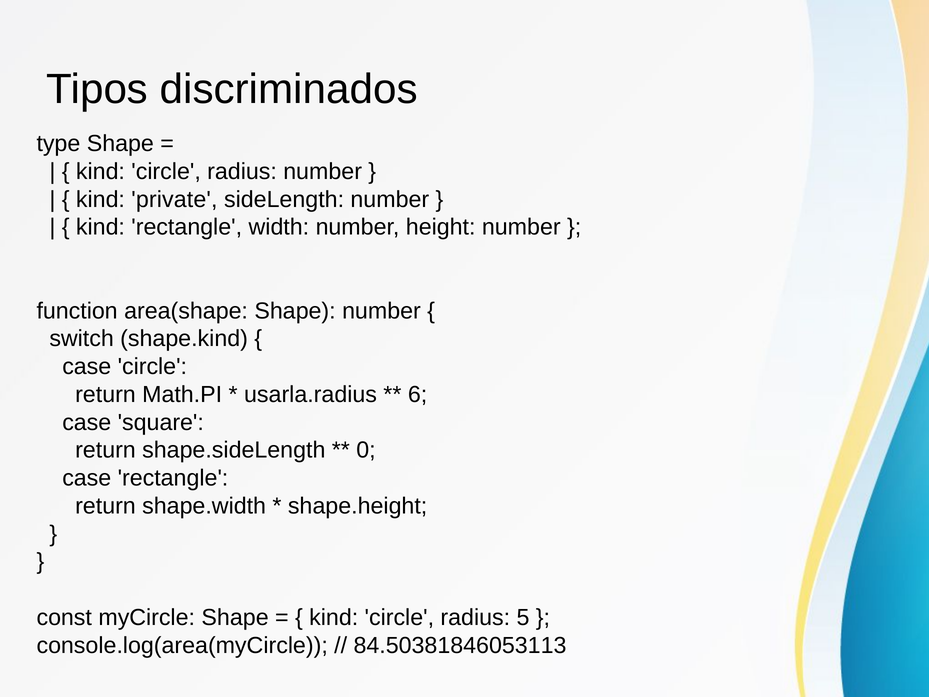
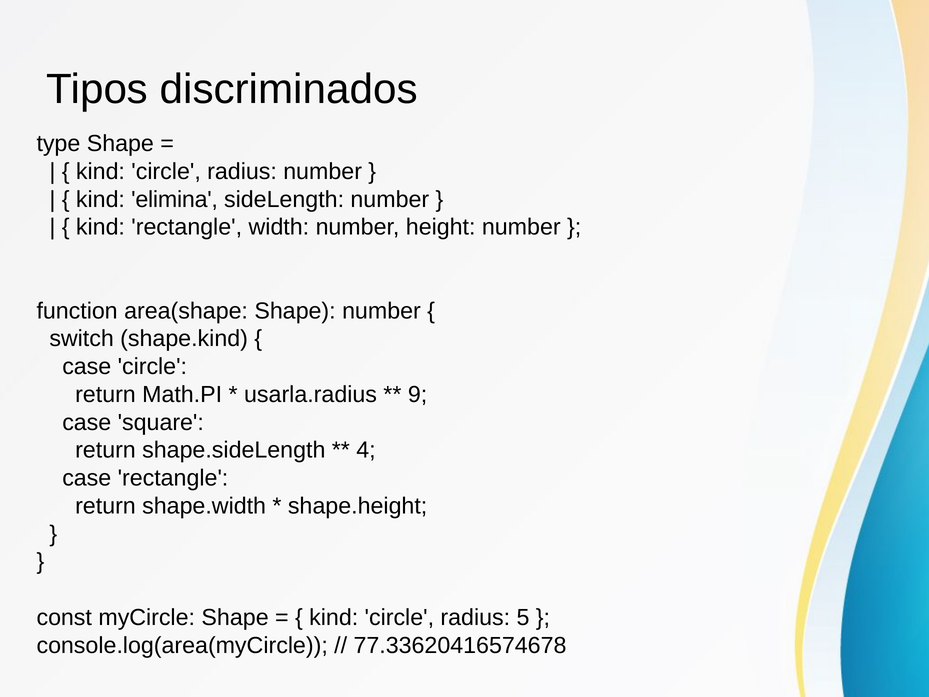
private: private -> elimina (175, 199)
6: 6 -> 9 (418, 394)
0: 0 -> 4 (366, 450)
84.50381846053113: 84.50381846053113 -> 77.33620416574678 (460, 645)
